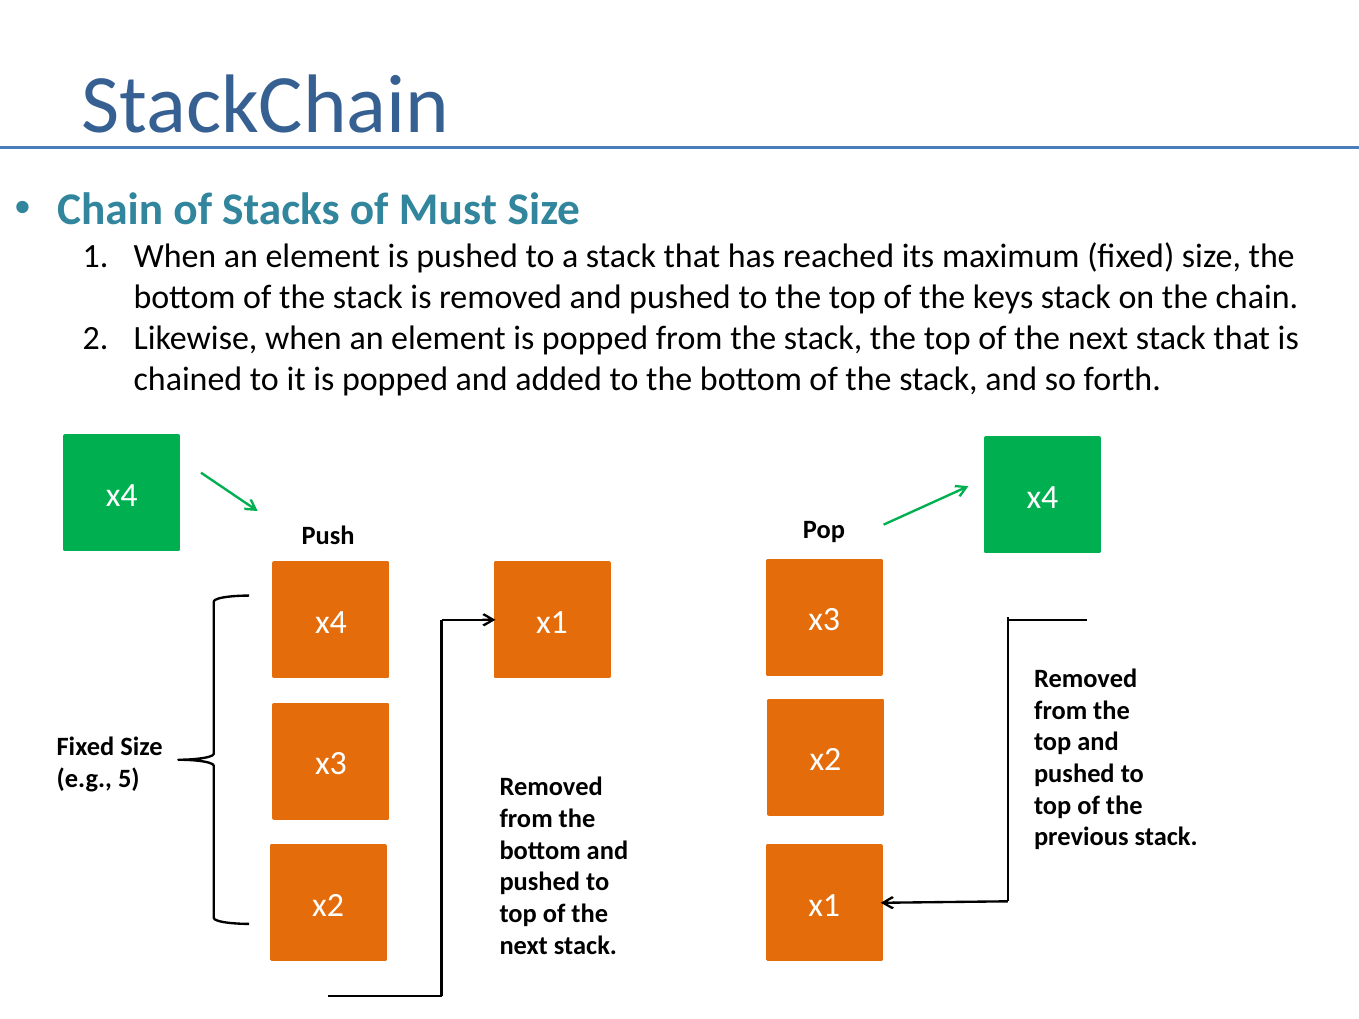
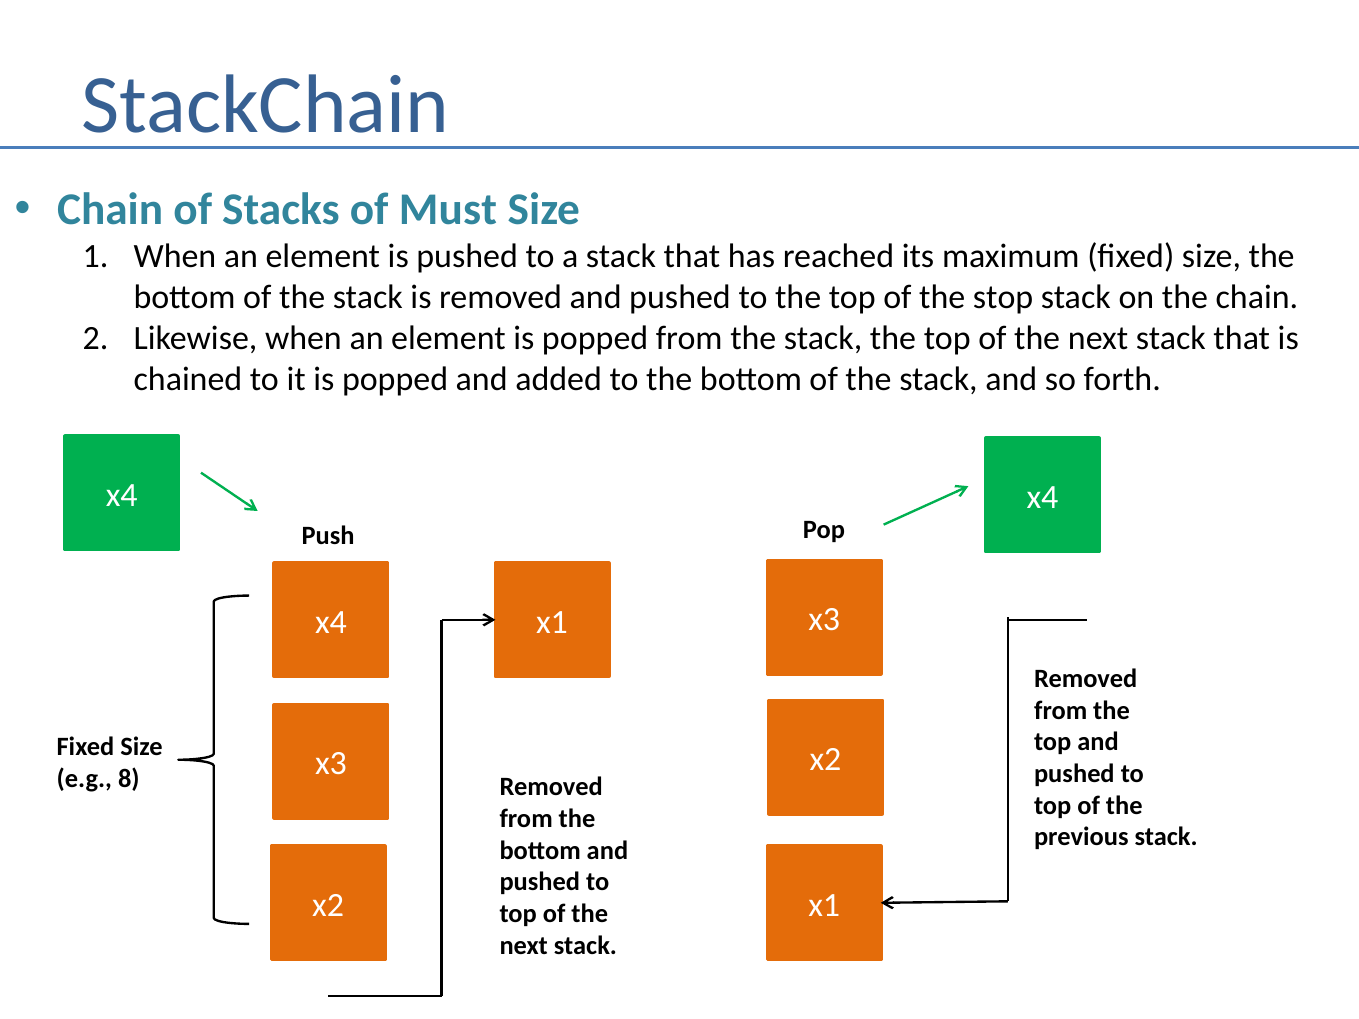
keys: keys -> stop (1003, 298)
5: 5 -> 8 (129, 779)
